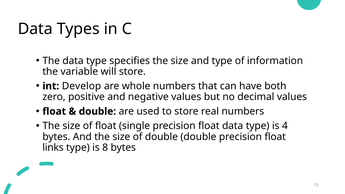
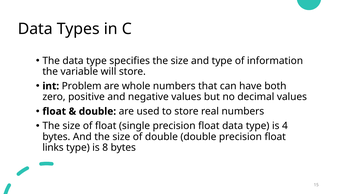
Develop: Develop -> Problem (82, 86)
